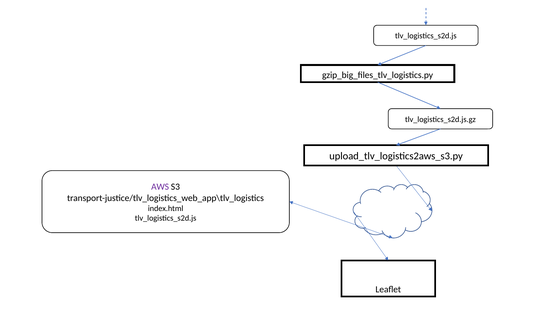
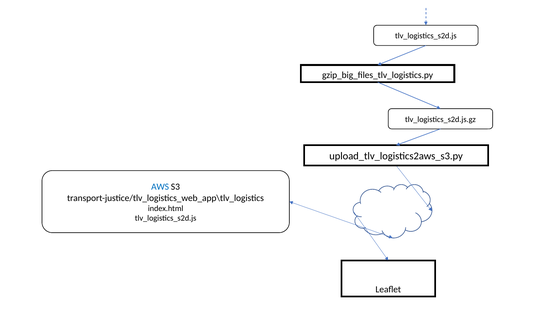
AWS colour: purple -> blue (160, 187)
